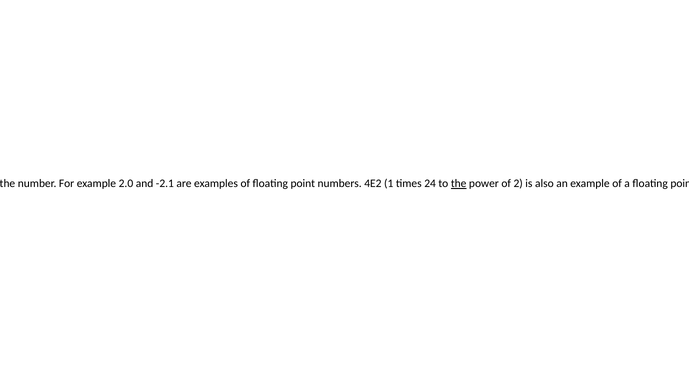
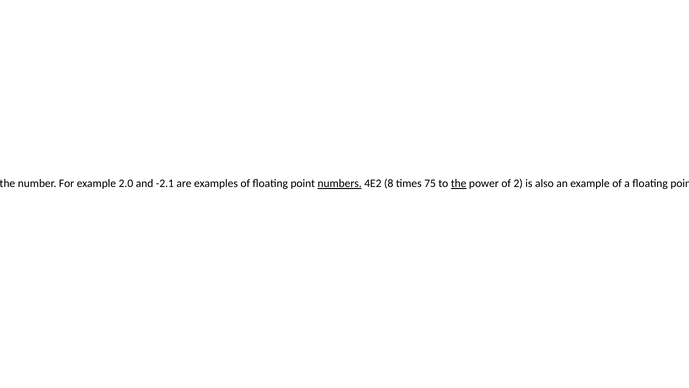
numbers underline: none -> present (340, 183)
1: 1 -> 8 (389, 183)
24: 24 -> 75 (430, 183)
